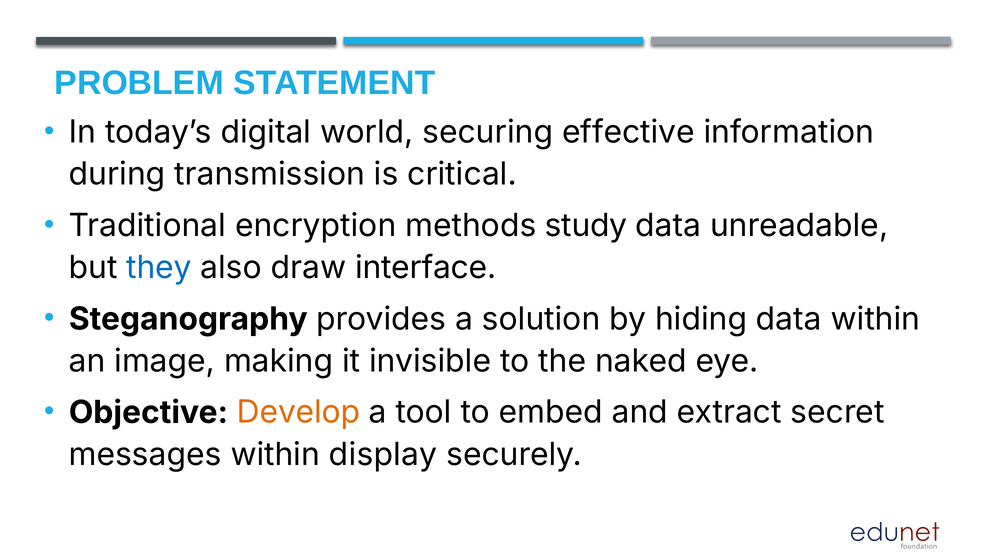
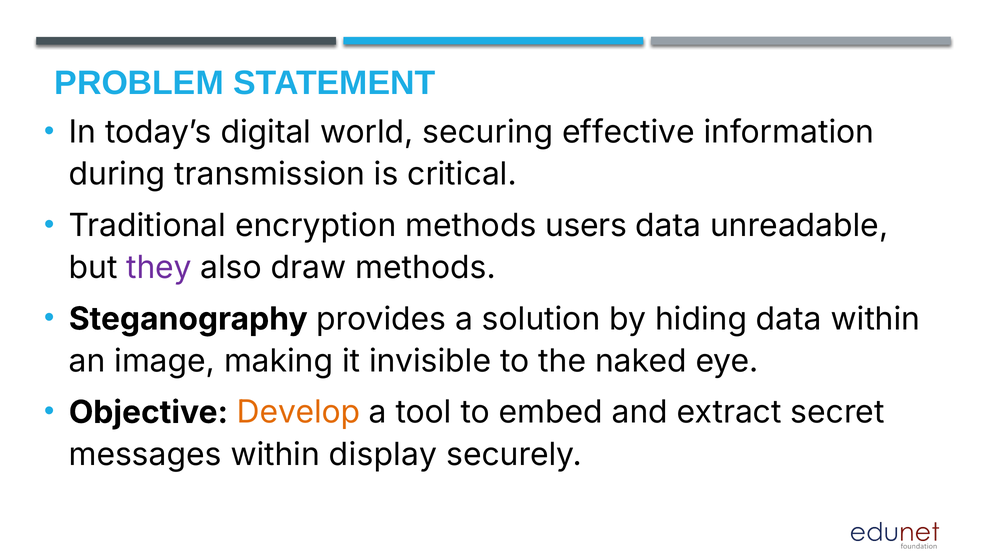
study: study -> users (586, 226)
they colour: blue -> purple (159, 268)
draw interface: interface -> methods (426, 268)
